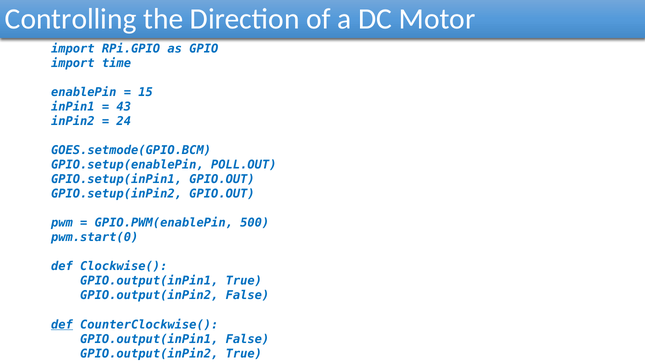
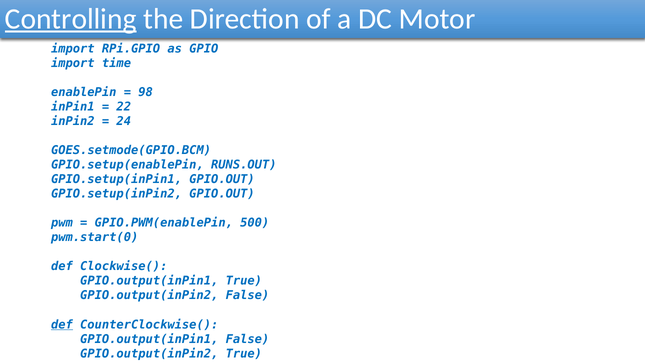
Controlling underline: none -> present (71, 19)
15: 15 -> 98 (146, 92)
43: 43 -> 22 (124, 107)
POLL.OUT: POLL.OUT -> RUNS.OUT (244, 165)
